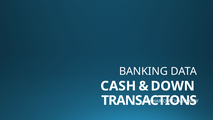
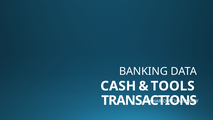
DOWN: DOWN -> TOOLS (173, 86)
